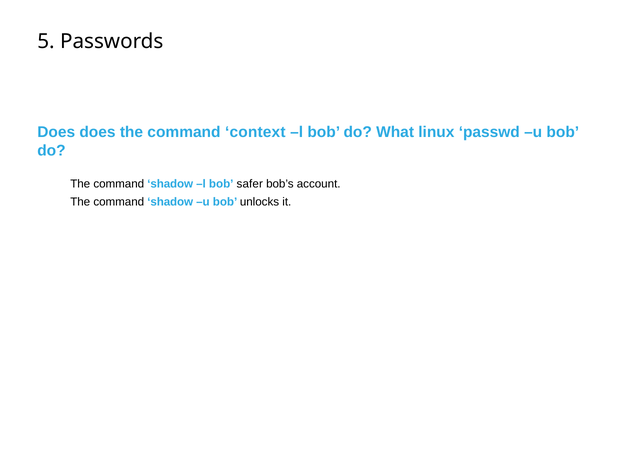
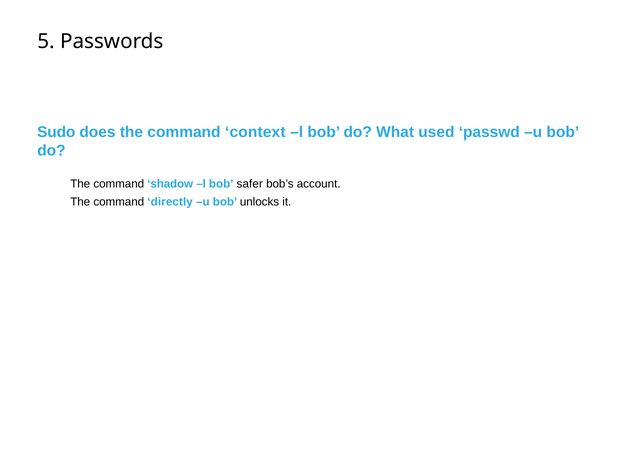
Does: Does -> Sudo (56, 132)
linux: linux -> used (436, 132)
shadow: shadow -> directly (170, 202)
